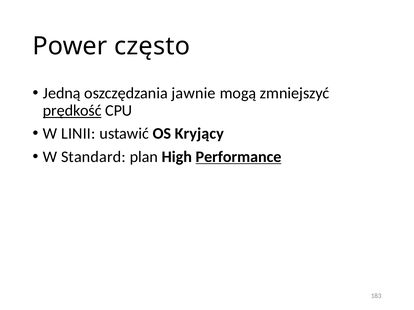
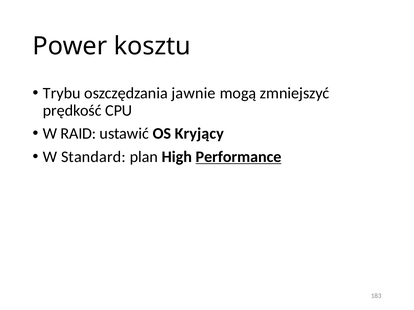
często: często -> kosztu (152, 46)
Jedną: Jedną -> Trybu (62, 93)
prędkość underline: present -> none (72, 111)
LINII: LINII -> RAID (78, 134)
